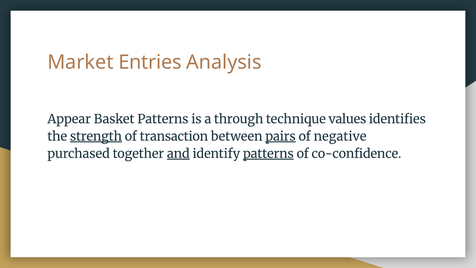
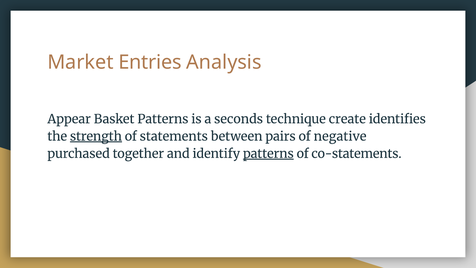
through: through -> seconds (239, 119)
values: values -> create (347, 119)
transaction: transaction -> statements (174, 136)
pairs underline: present -> none (281, 136)
and underline: present -> none (178, 154)
co-confidence: co-confidence -> co-statements (356, 154)
